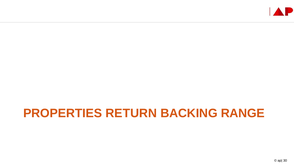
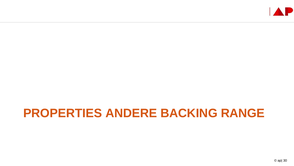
RETURN: RETURN -> ANDERE (131, 113)
